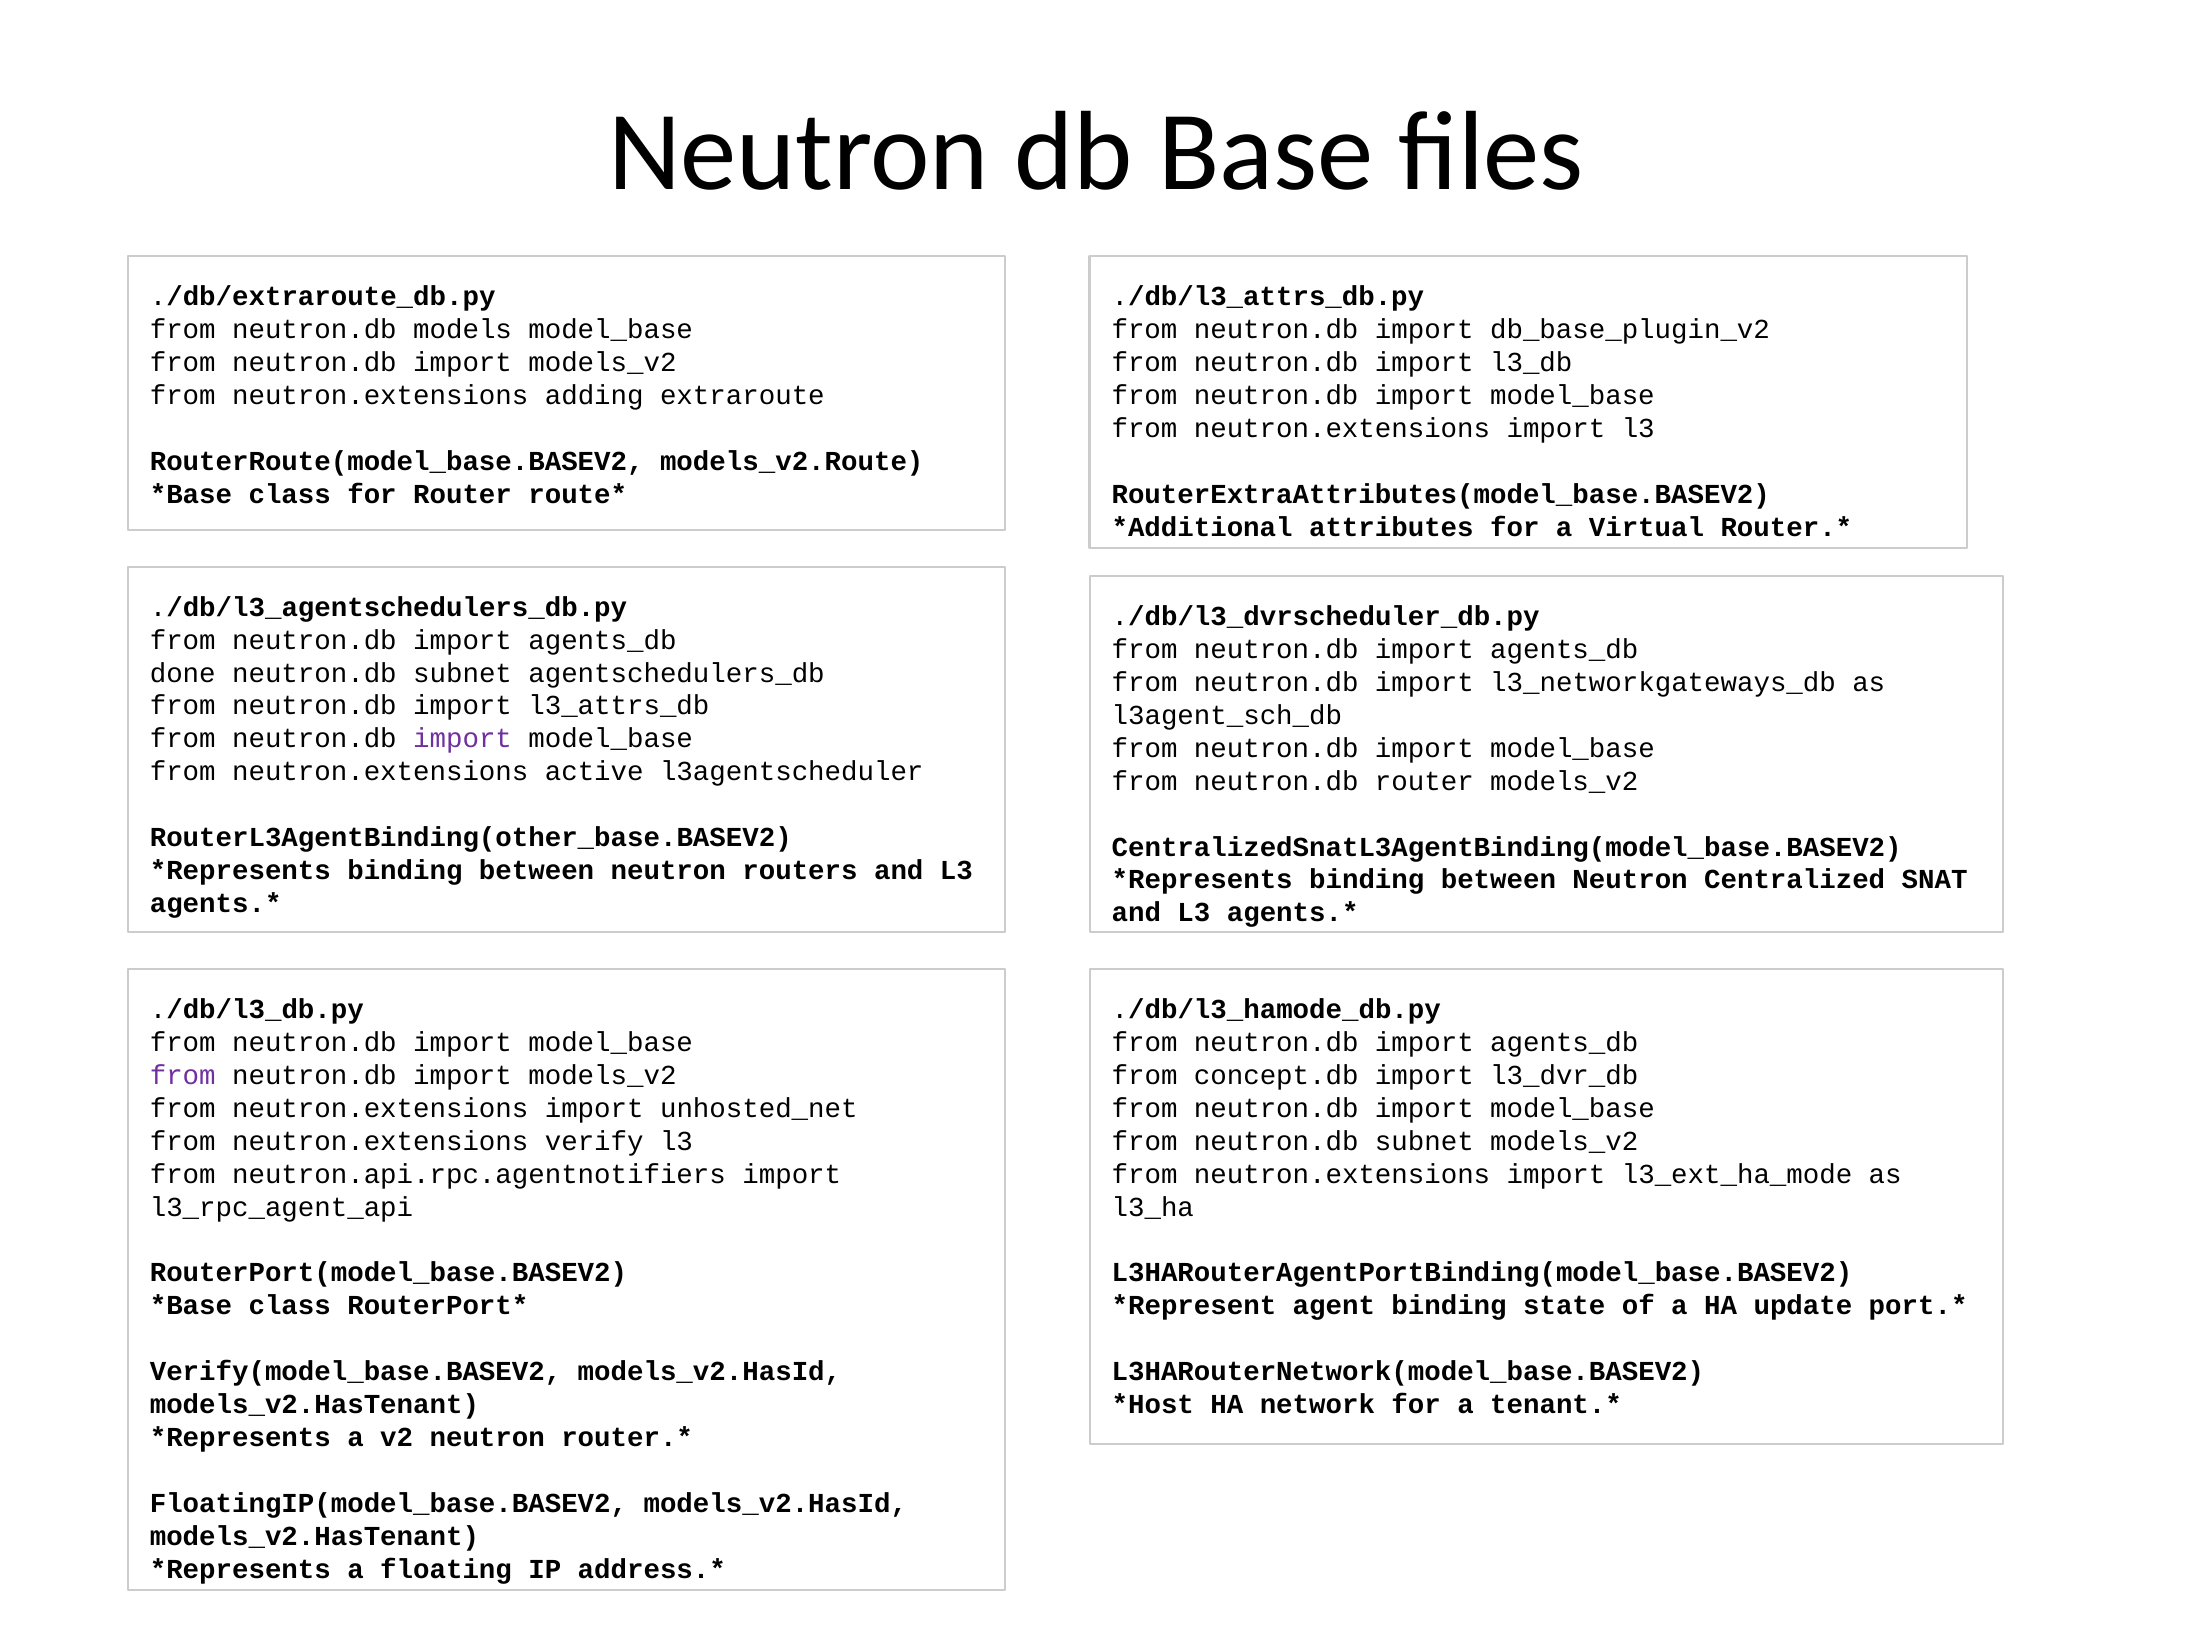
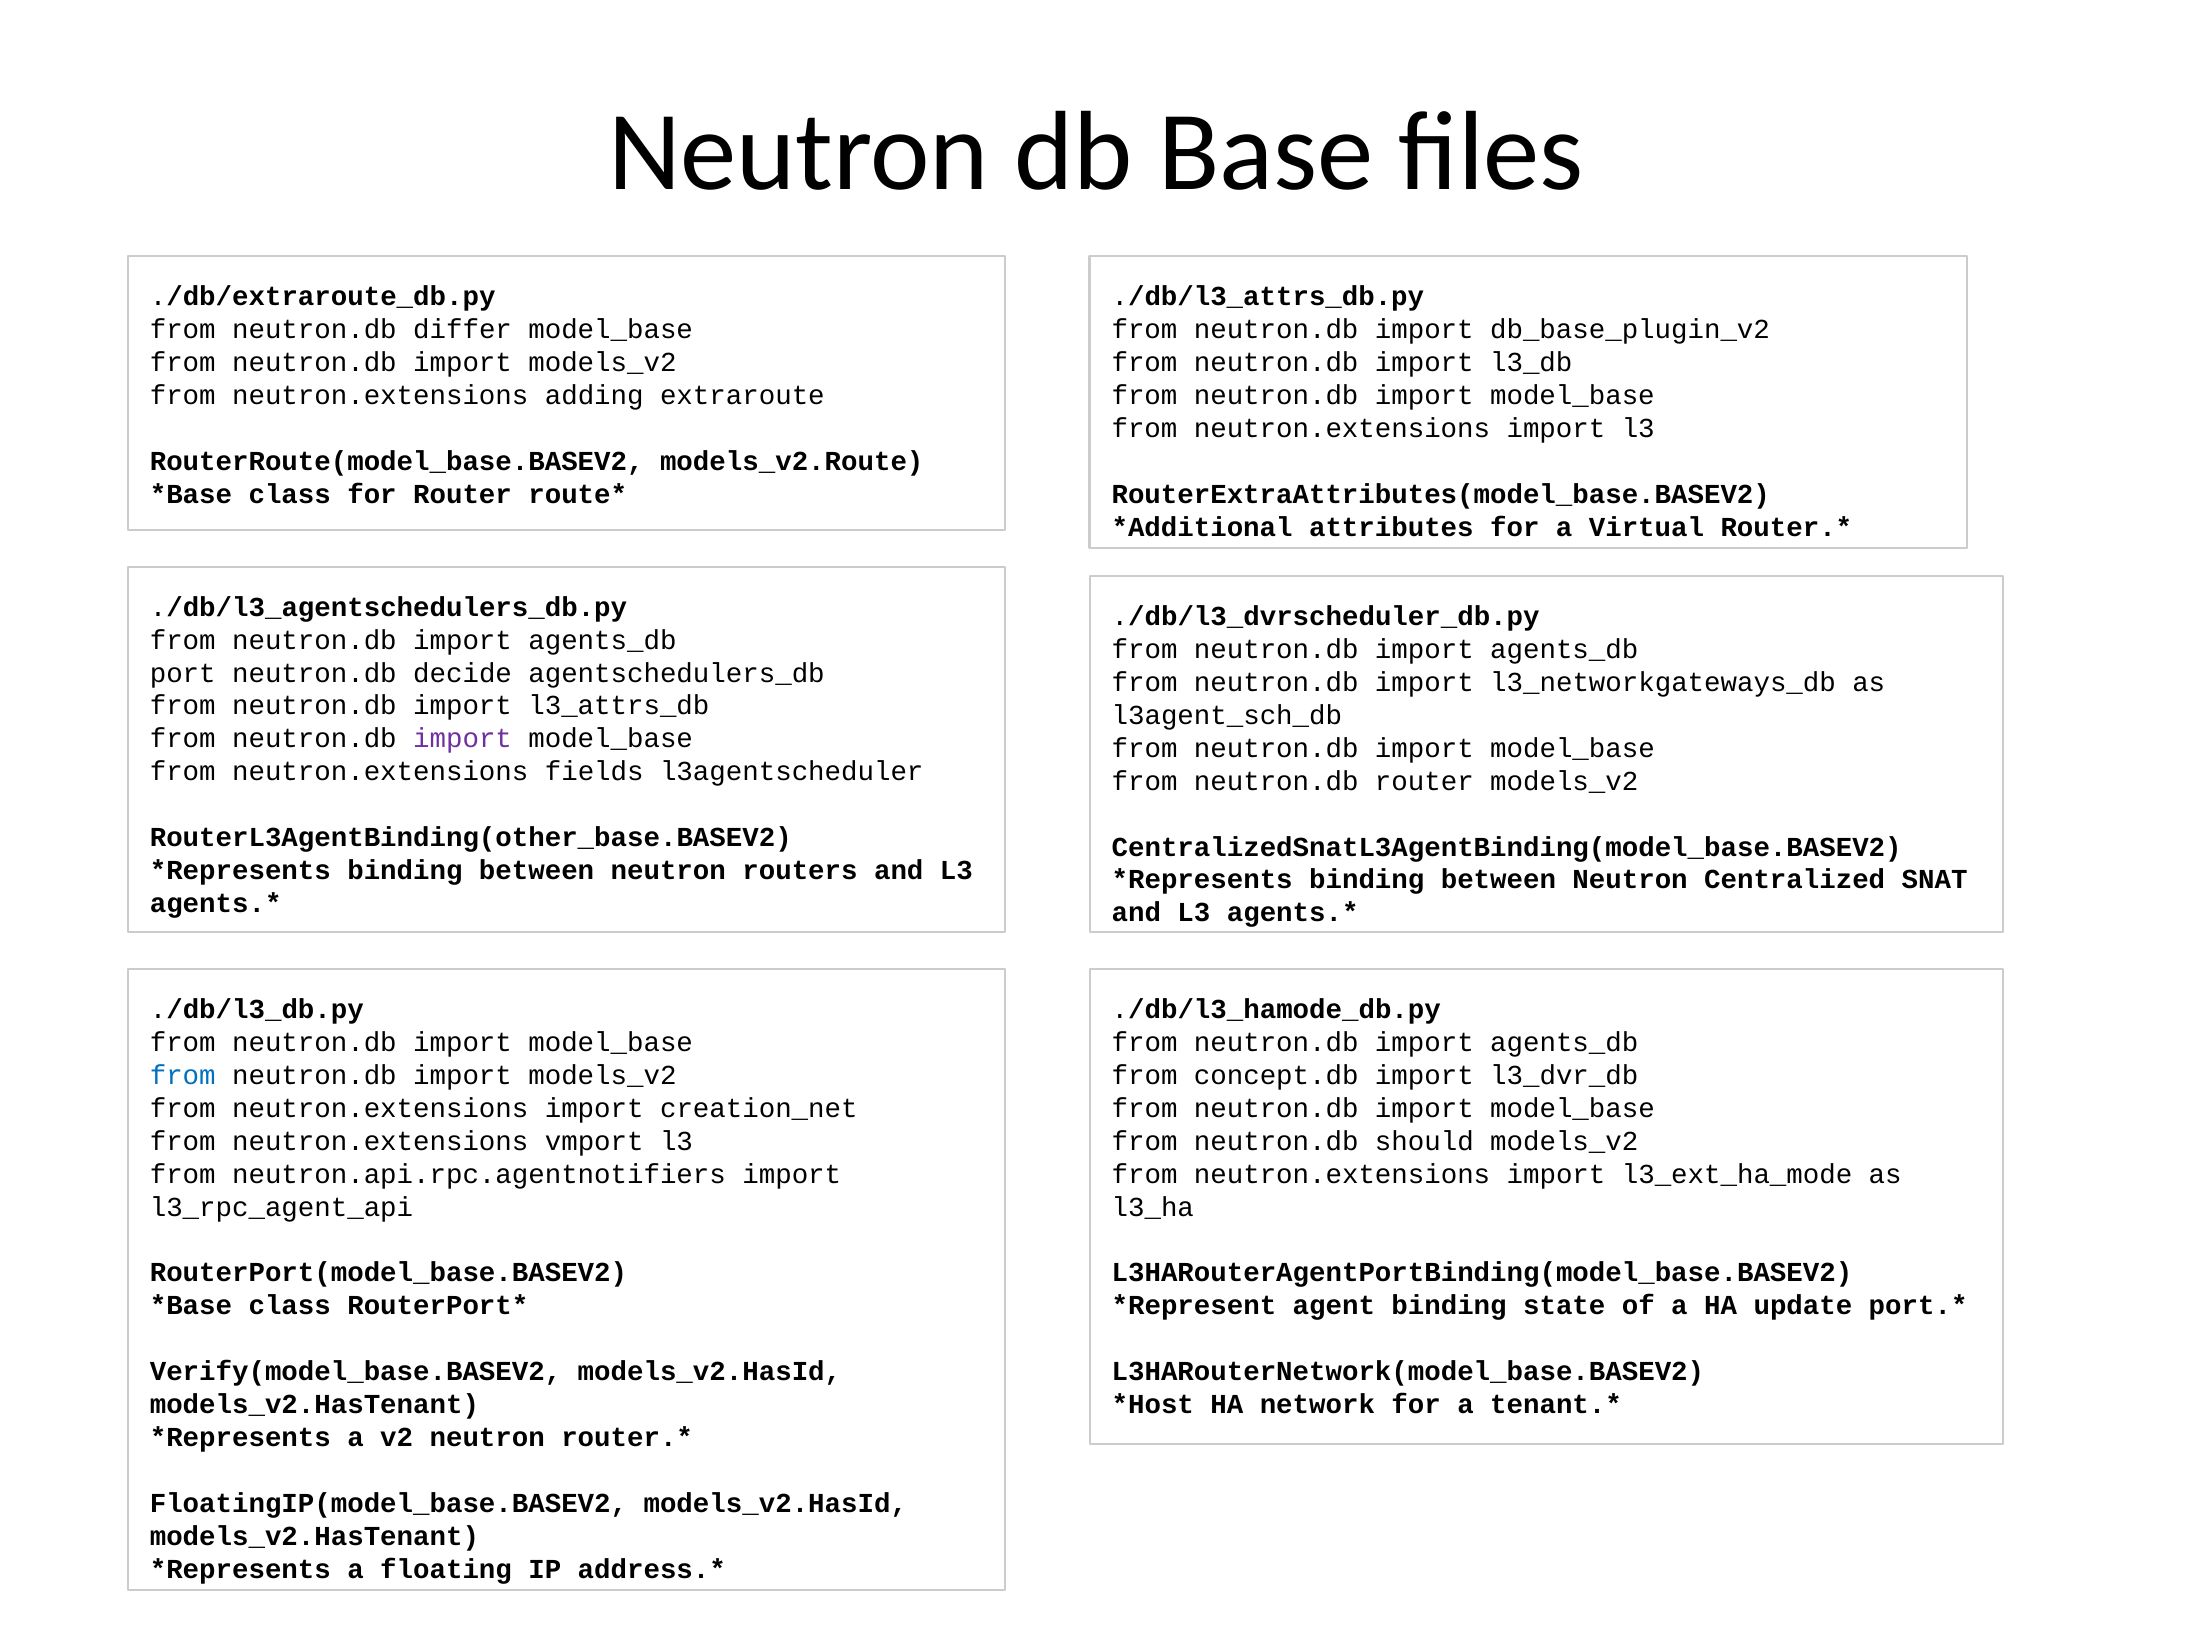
models: models -> differ (463, 329)
done: done -> port (183, 673)
subnet: subnet -> decide (463, 673)
active: active -> fields (594, 772)
from colour: purple -> blue (183, 1075)
unhosted_net: unhosted_net -> creation_net (759, 1108)
verify: verify -> vmport (594, 1141)
from neutron.db subnet: subnet -> should (1424, 1141)
